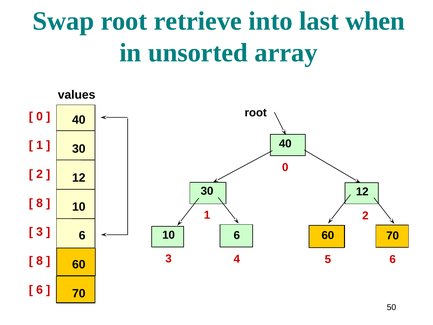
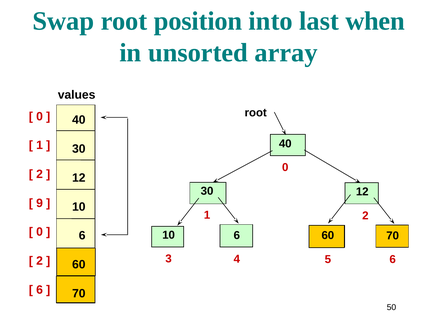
retrieve: retrieve -> position (198, 21)
8: 8 -> 9 (40, 203)
3: 3 -> 0 (40, 232)
8: 8 -> 2 (40, 261)
